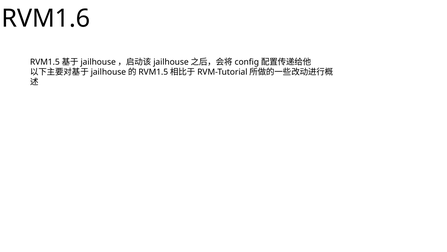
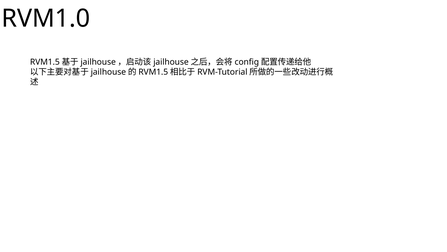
RVM1.6: RVM1.6 -> RVM1.0 (46, 19)
